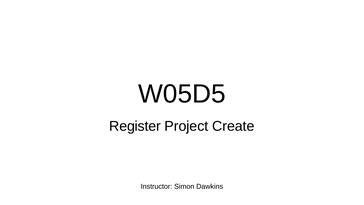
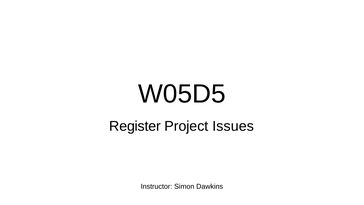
Create: Create -> Issues (233, 126)
